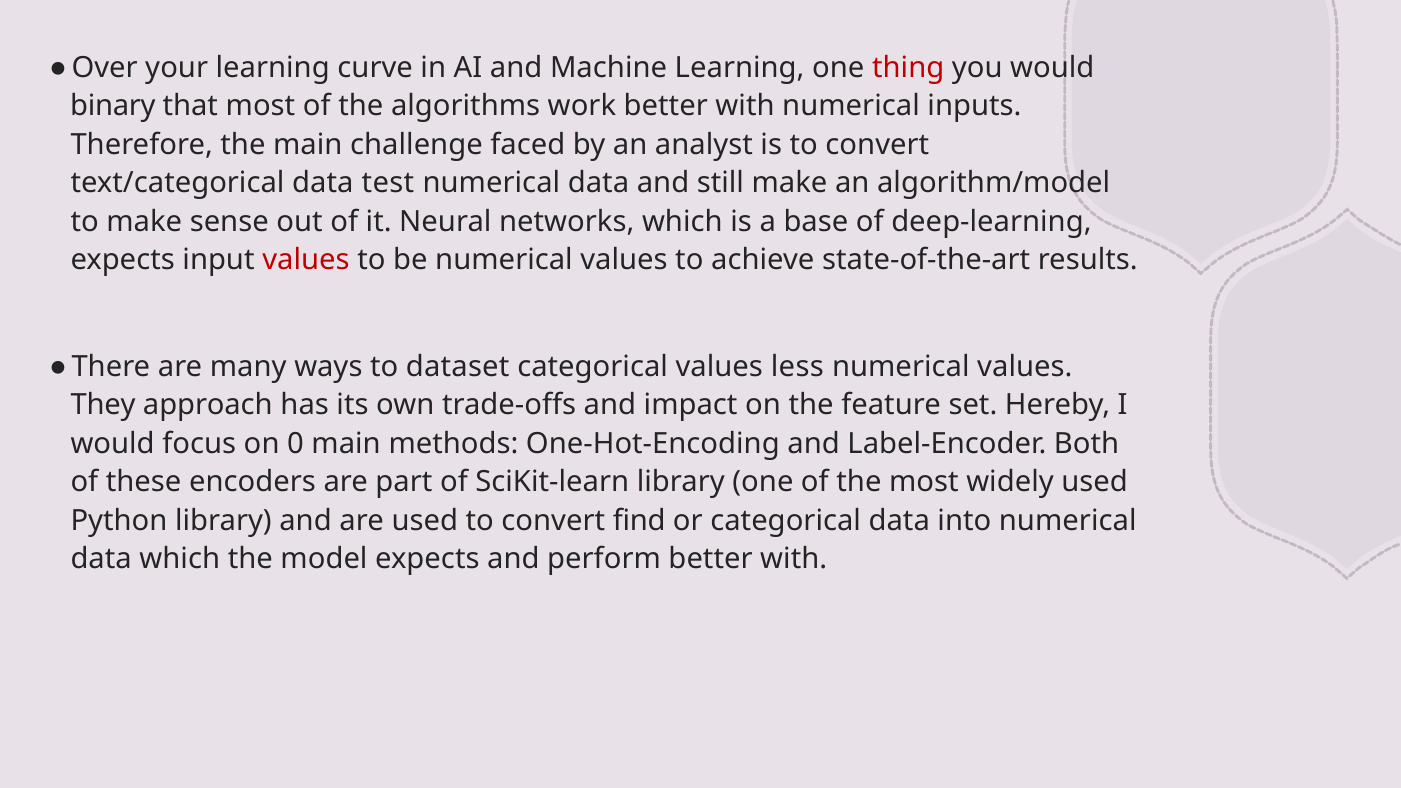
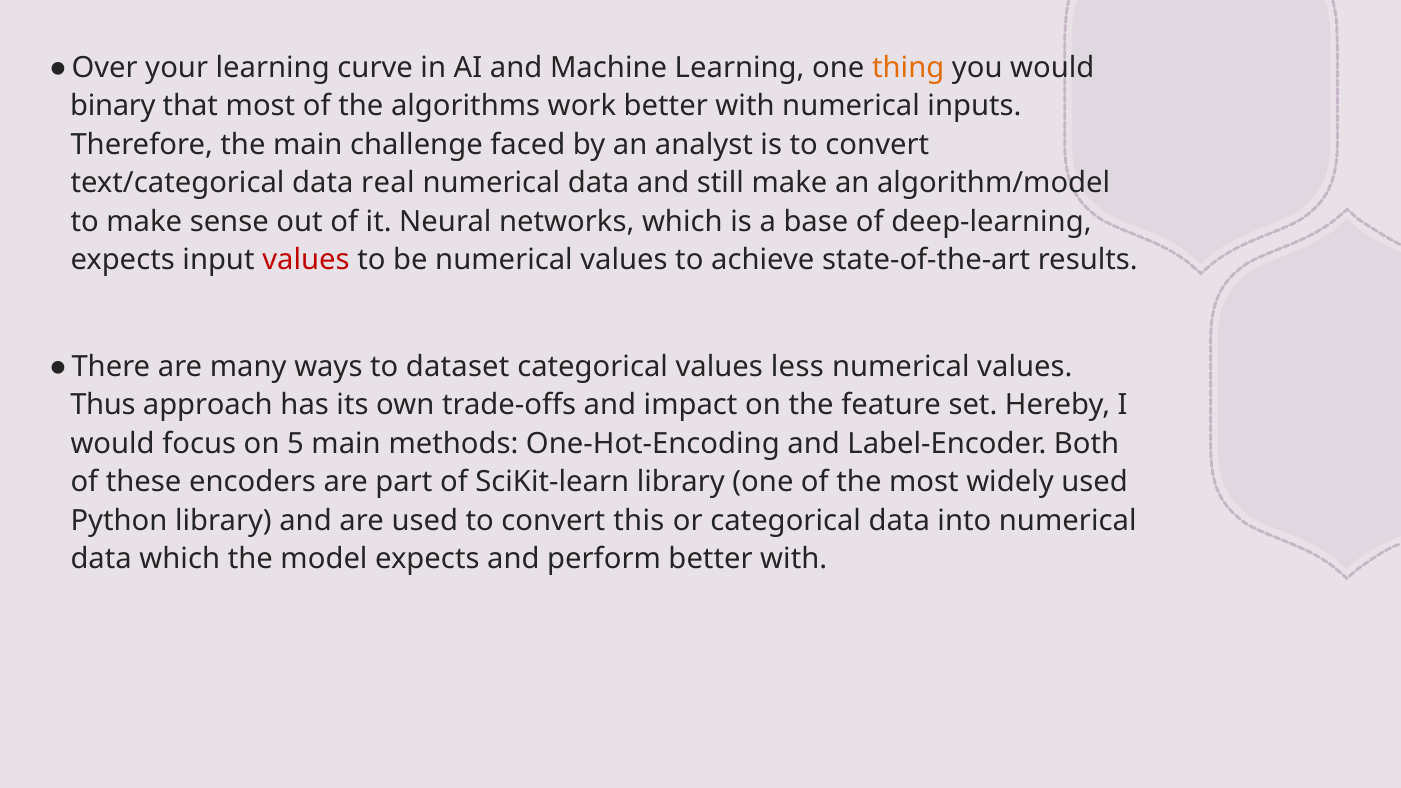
thing colour: red -> orange (908, 68)
test: test -> real (388, 183)
They: They -> Thus (103, 405)
0: 0 -> 5 (296, 444)
find: find -> this (639, 521)
